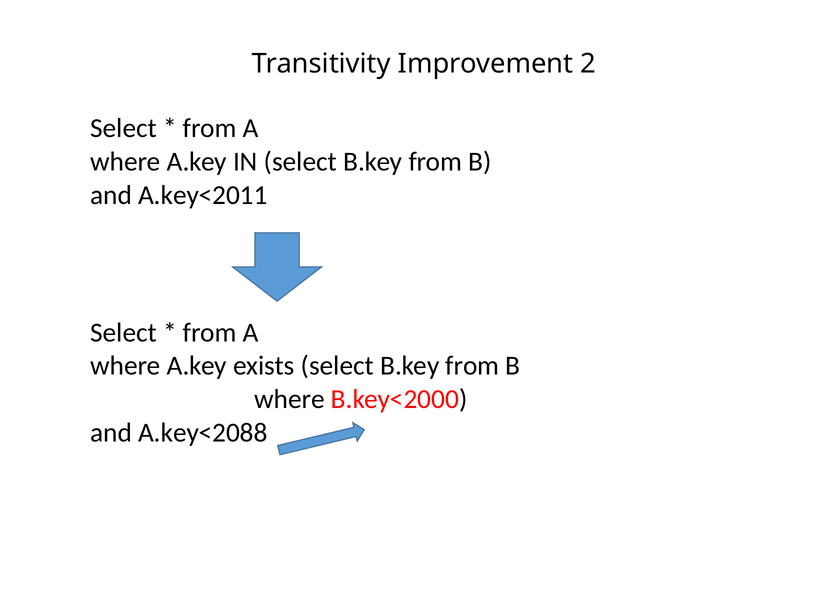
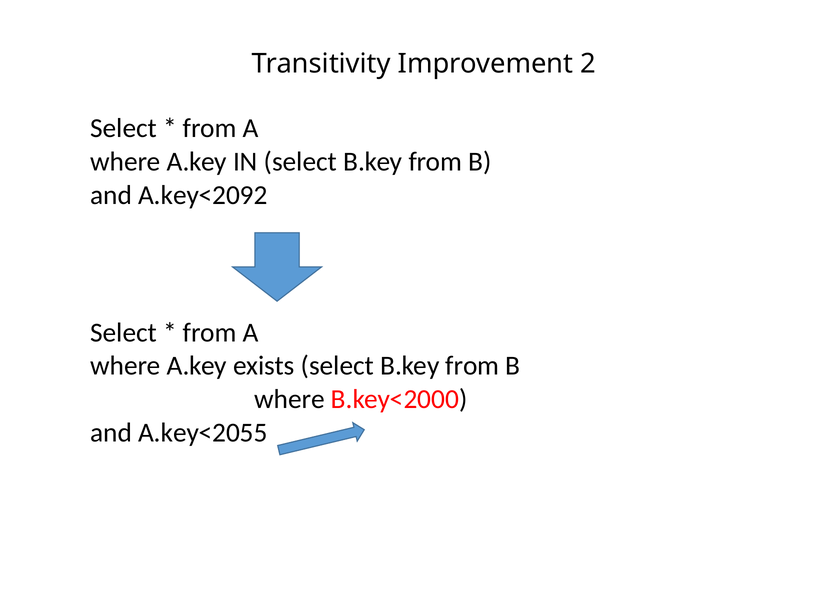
A.key<2011: A.key<2011 -> A.key<2092 (203, 195)
A.key<2088: A.key<2088 -> A.key<2055 (203, 432)
